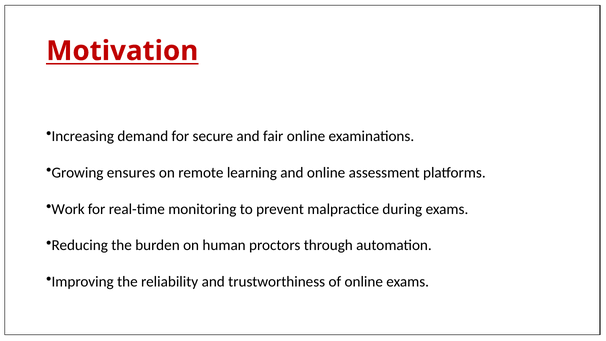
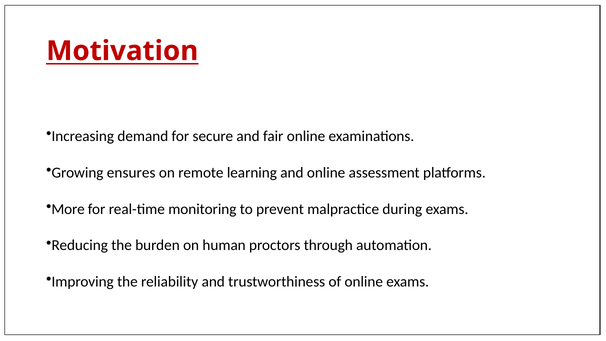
Work: Work -> More (68, 209)
